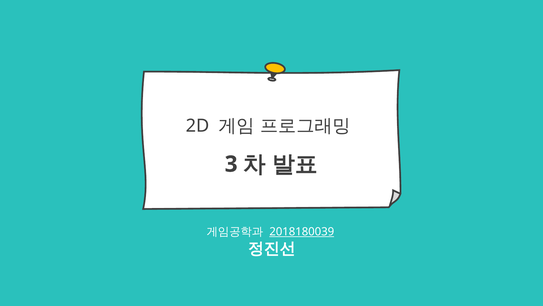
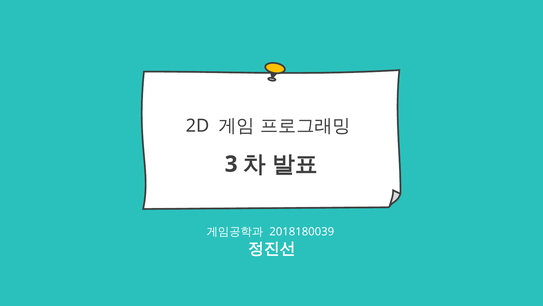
2018180039 underline: present -> none (302, 231)
